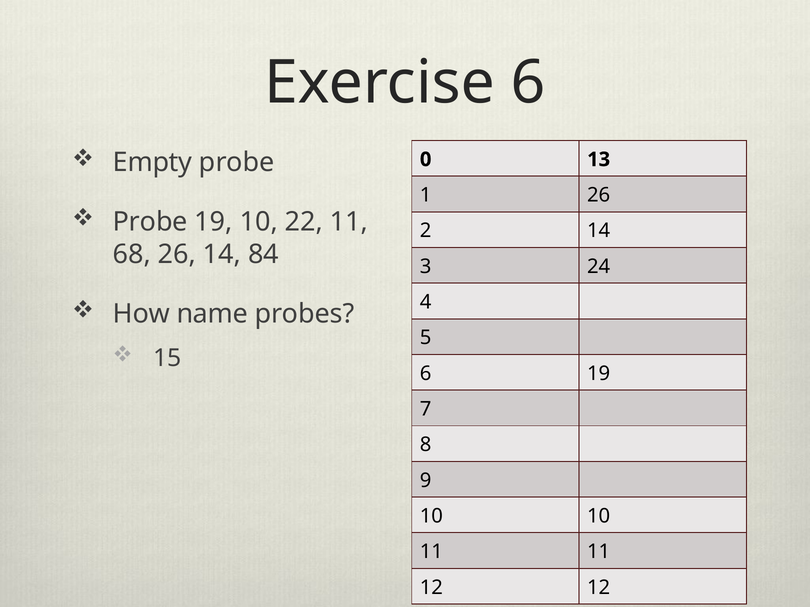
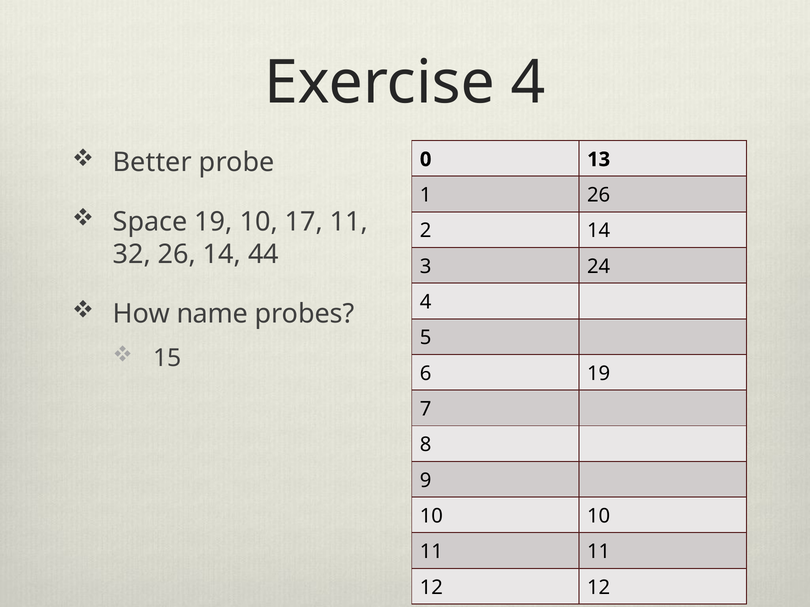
Exercise 6: 6 -> 4 (528, 83)
Empty: Empty -> Better (152, 163)
Probe: Probe -> Space (150, 222)
22: 22 -> 17 (304, 222)
68: 68 -> 32 (132, 255)
84: 84 -> 44 (263, 255)
